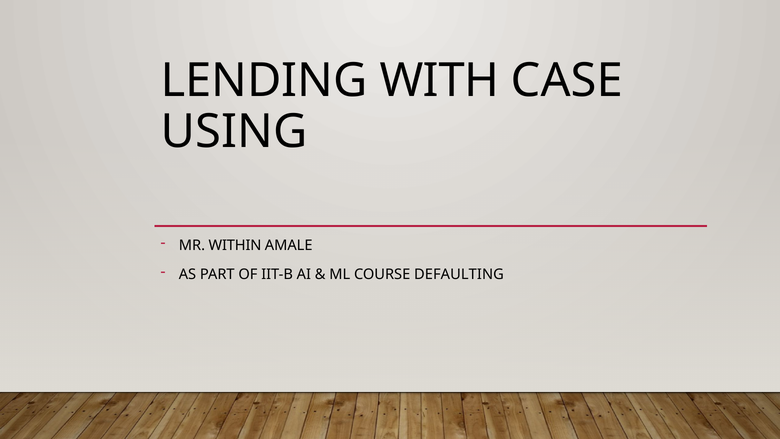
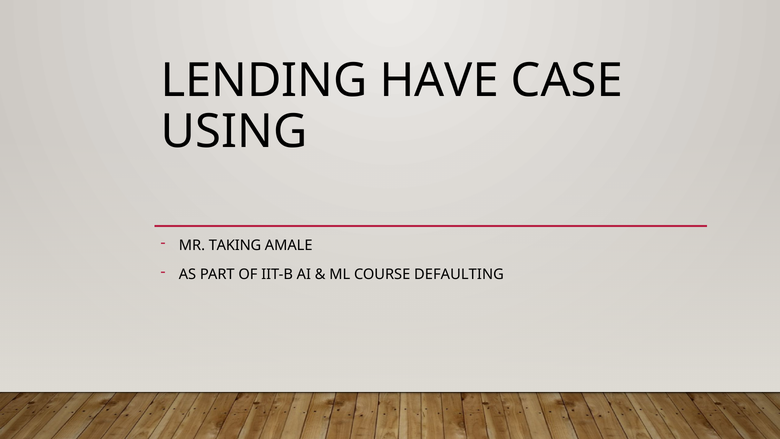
WITH: WITH -> HAVE (439, 81)
WITHIN: WITHIN -> TAKING (235, 245)
